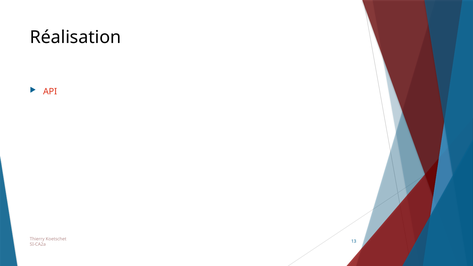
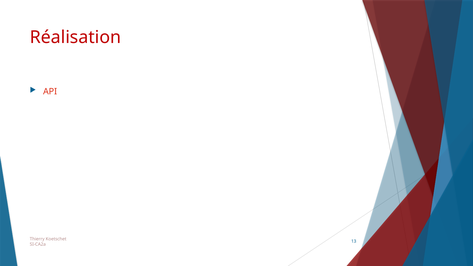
Réalisation colour: black -> red (75, 37)
